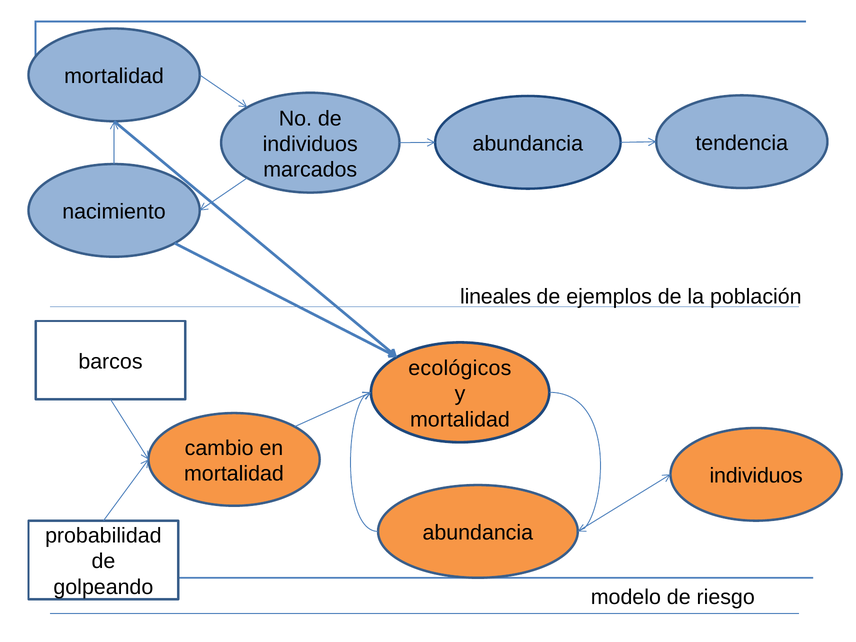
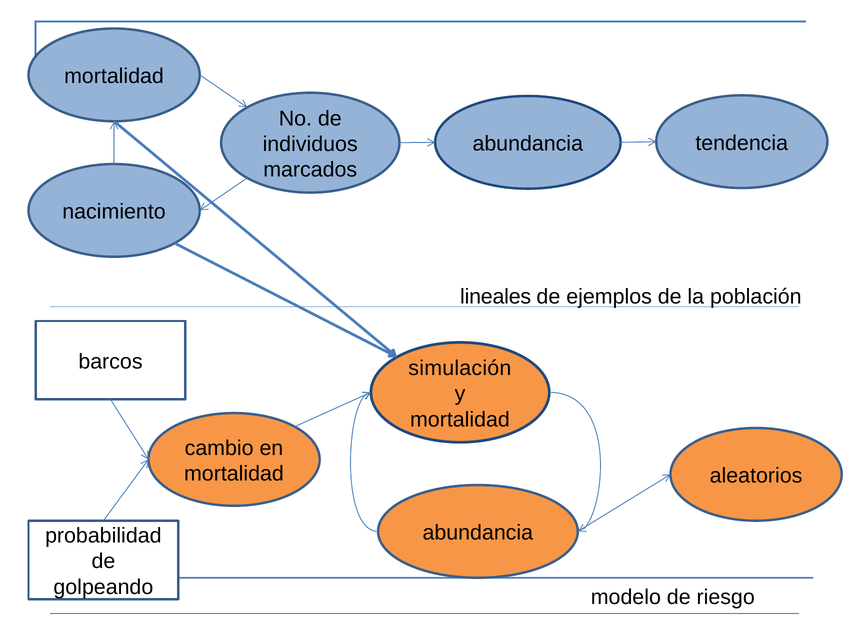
ecológicos: ecológicos -> simulación (460, 368)
individuos: individuos -> aleatorios (756, 476)
